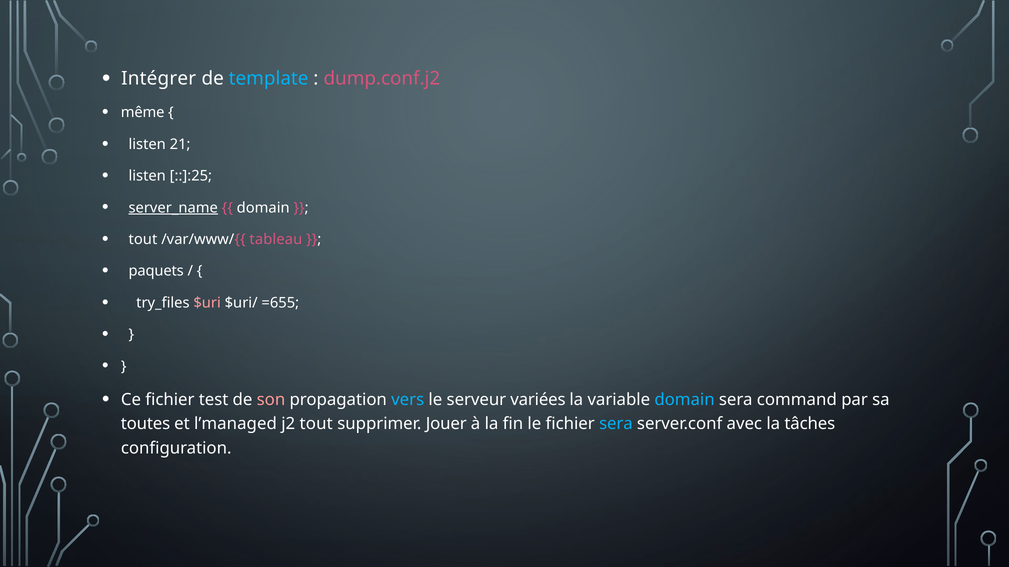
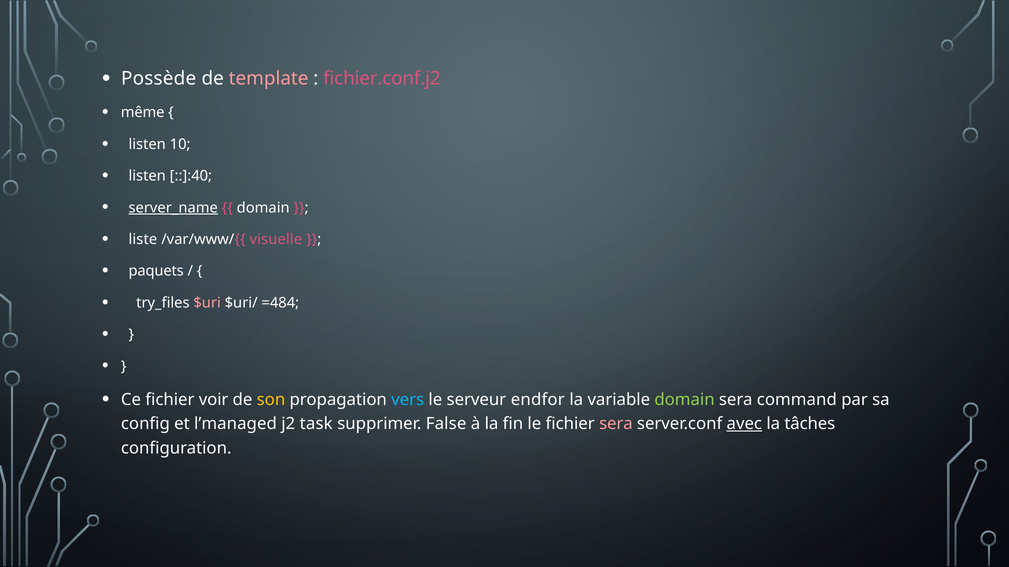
Intégrer: Intégrer -> Possède (159, 79)
template colour: light blue -> pink (269, 79)
dump.conf.j2: dump.conf.j2 -> fichier.conf.j2 (382, 79)
21: 21 -> 10 (180, 144)
::]:25: ::]:25 -> ::]:40 (191, 176)
tout: tout -> liste (143, 240)
tableau: tableau -> visuelle (276, 240)
=655: =655 -> =484 (280, 303)
test: test -> voir (214, 400)
son colour: pink -> yellow (271, 400)
variées: variées -> endfor (538, 400)
domain colour: light blue -> light green (685, 400)
toutes: toutes -> config (145, 424)
j2 tout: tout -> task (316, 424)
Jouer: Jouer -> False (446, 424)
sera colour: light blue -> pink (616, 424)
avec underline: none -> present (744, 424)
